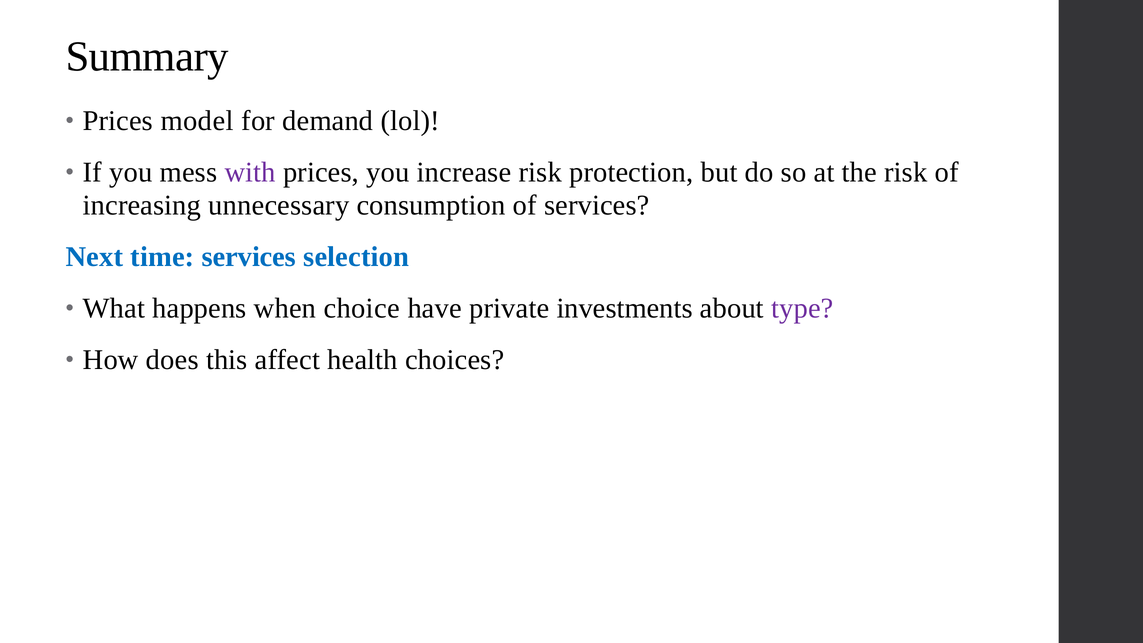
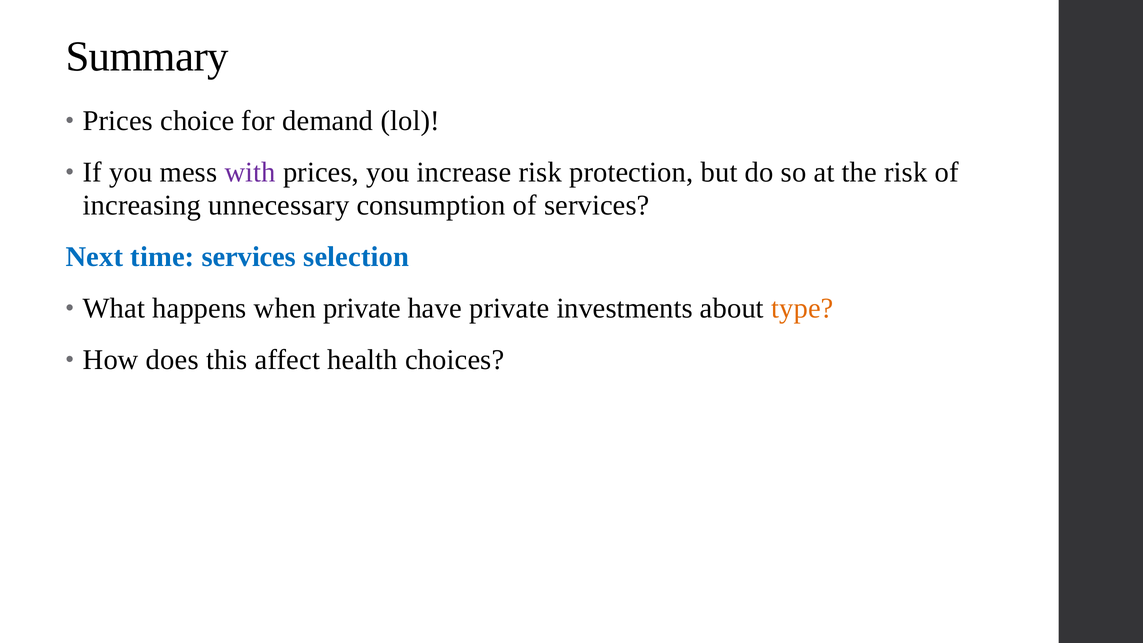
model: model -> choice (197, 121)
when choice: choice -> private (362, 308)
type colour: purple -> orange (802, 308)
